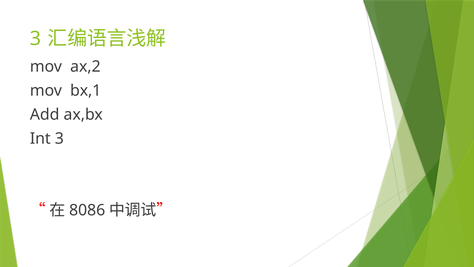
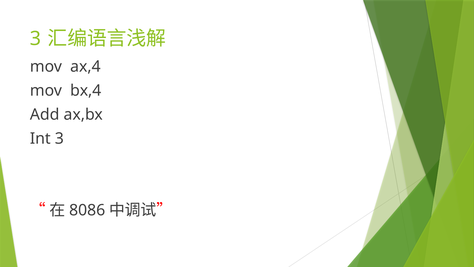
ax,2: ax,2 -> ax,4 (85, 67)
bx,1: bx,1 -> bx,4 (86, 90)
